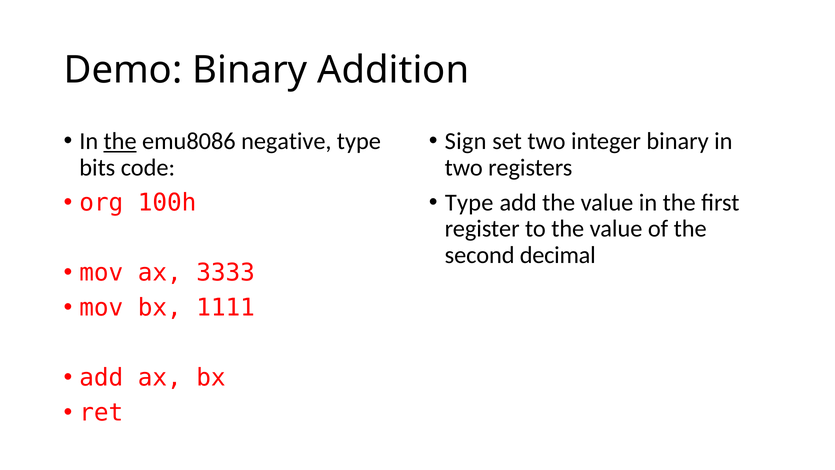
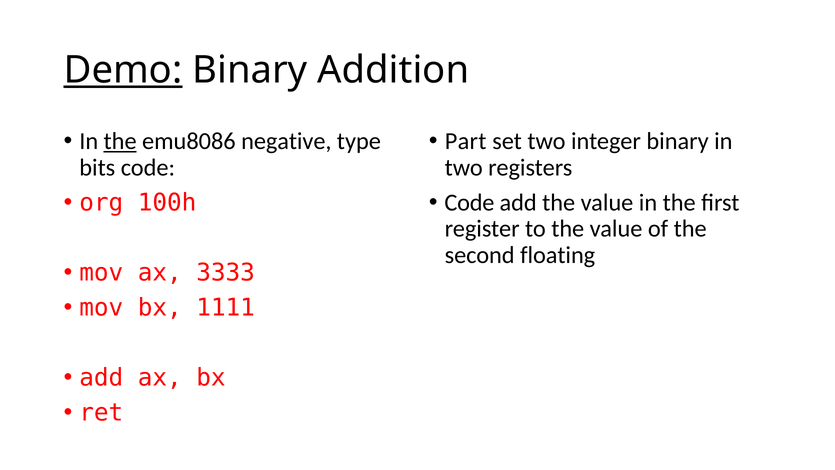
Demo underline: none -> present (123, 70)
Sign: Sign -> Part (466, 141)
Type: Type -> Code (469, 202)
decimal: decimal -> floating (558, 255)
